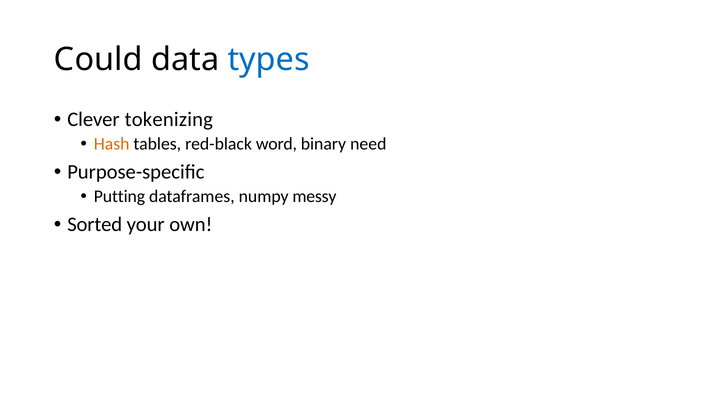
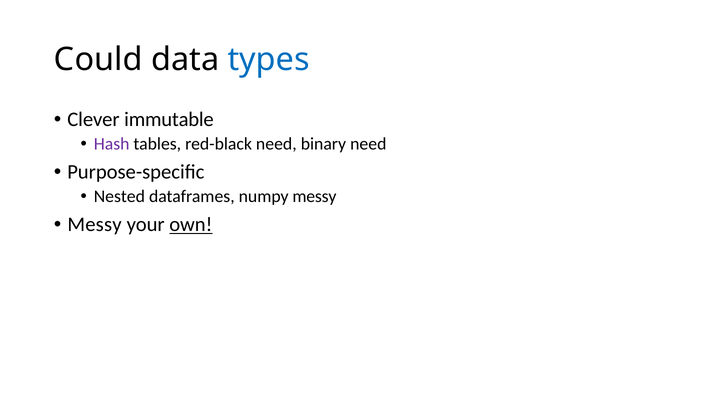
tokenizing: tokenizing -> immutable (169, 120)
Hash colour: orange -> purple (112, 144)
red-black word: word -> need (276, 144)
Putting: Putting -> Nested (119, 197)
Sorted: Sorted -> Messy (95, 225)
own underline: none -> present (191, 225)
